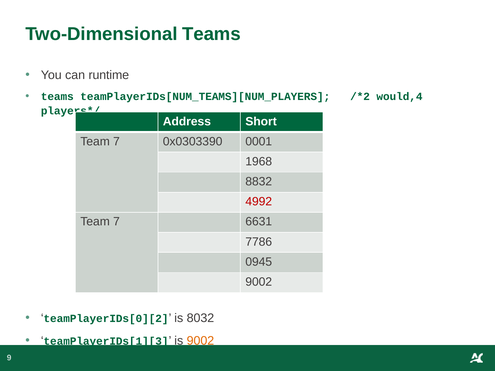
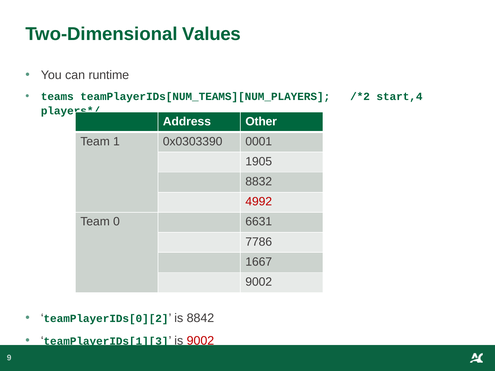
Two-Dimensional Teams: Teams -> Values (212, 34)
would,4: would,4 -> start,4 (400, 96)
Short: Short -> Other (261, 121)
7: 7 -> 1 (116, 142)
1968: 1968 -> 1905 (259, 162)
7: 7 -> 0 (116, 222)
0945: 0945 -> 1667 (259, 262)
8032: 8032 -> 8842 (200, 318)
9002 colour: orange -> red (200, 341)
